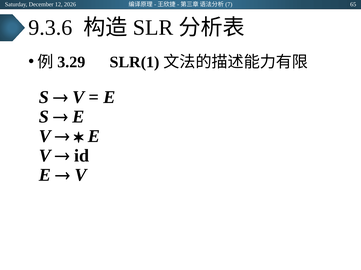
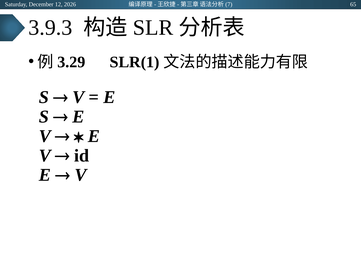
9.3.6: 9.3.6 -> 3.9.3 (50, 28)
